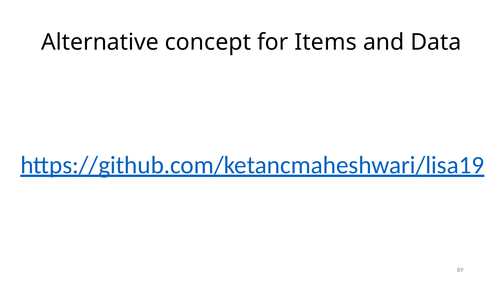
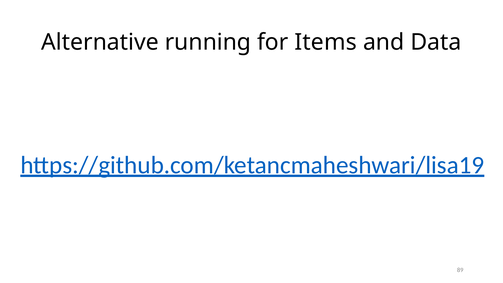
concept: concept -> running (208, 42)
